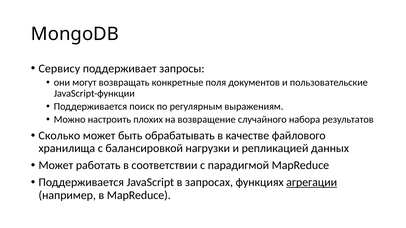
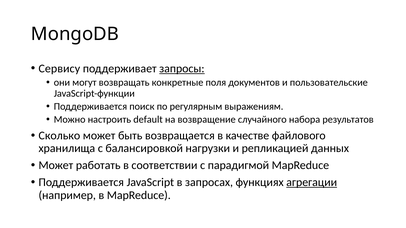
запросы underline: none -> present (182, 69)
плохих: плохих -> default (148, 120)
обрабатывать: обрабатывать -> возвращается (180, 136)
